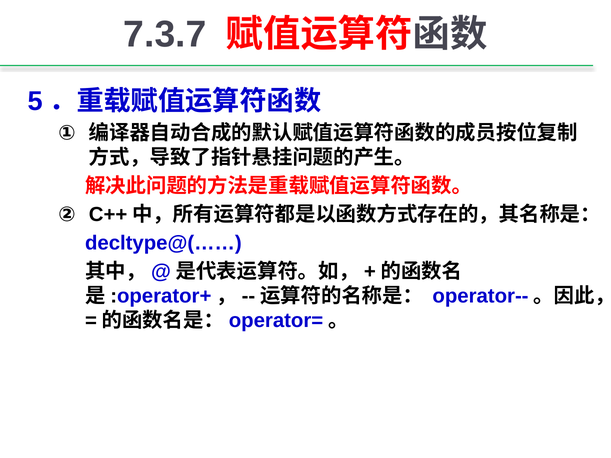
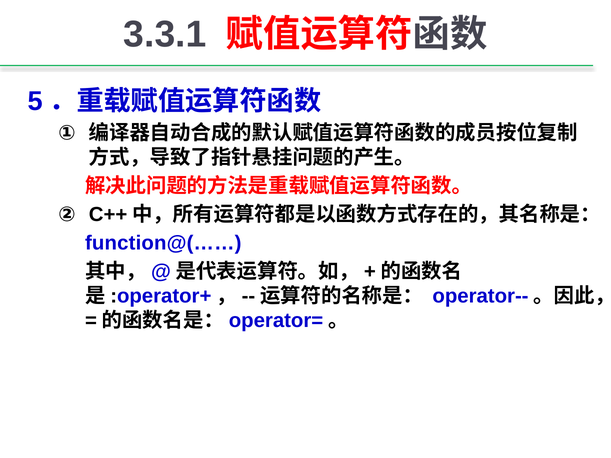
7.3.7: 7.3.7 -> 3.3.1 (165, 35)
decltype@(……: decltype@(…… -> function@(…… (163, 243)
